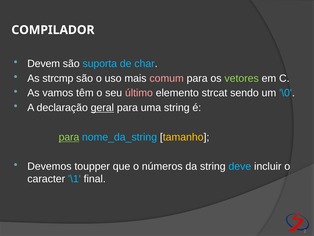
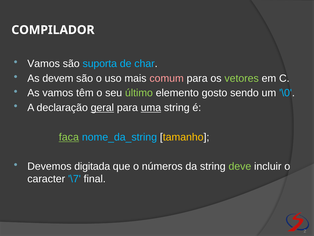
Devem: Devem -> Vamos (44, 64)
strcmp: strcmp -> devem (58, 78)
último colour: pink -> light green (139, 93)
strcat: strcat -> gosto (215, 93)
uma underline: none -> present (151, 107)
para: para -> faca (69, 137)
toupper: toupper -> digitada (92, 166)
deve colour: light blue -> light green (240, 166)
\1: \1 -> \7 (74, 179)
